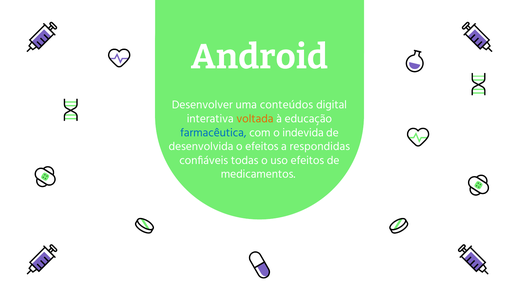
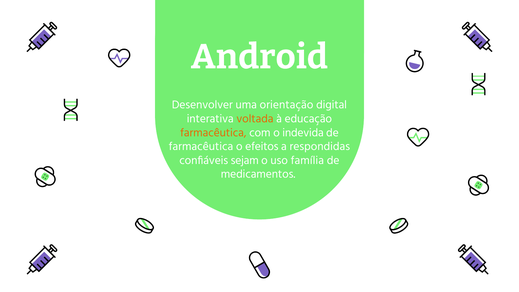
conteúdos: conteúdos -> orientação (286, 105)
farmacêutica colour: blue -> orange (213, 133)
desenvolvida: desenvolvida -> farmacêutica (201, 146)
todas: todas -> sejam (245, 160)
uso efeitos: efeitos -> família (307, 160)
